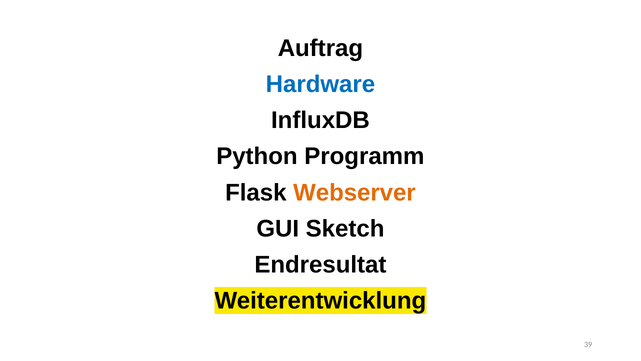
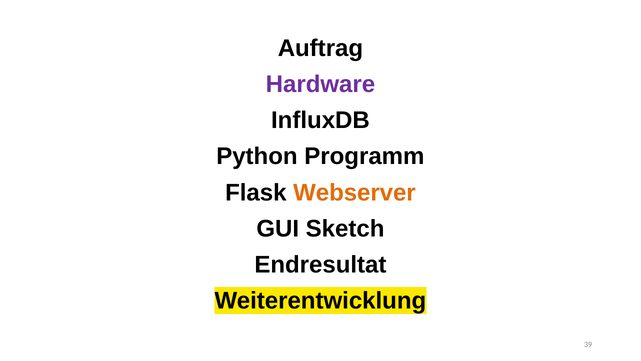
Hardware colour: blue -> purple (320, 84)
